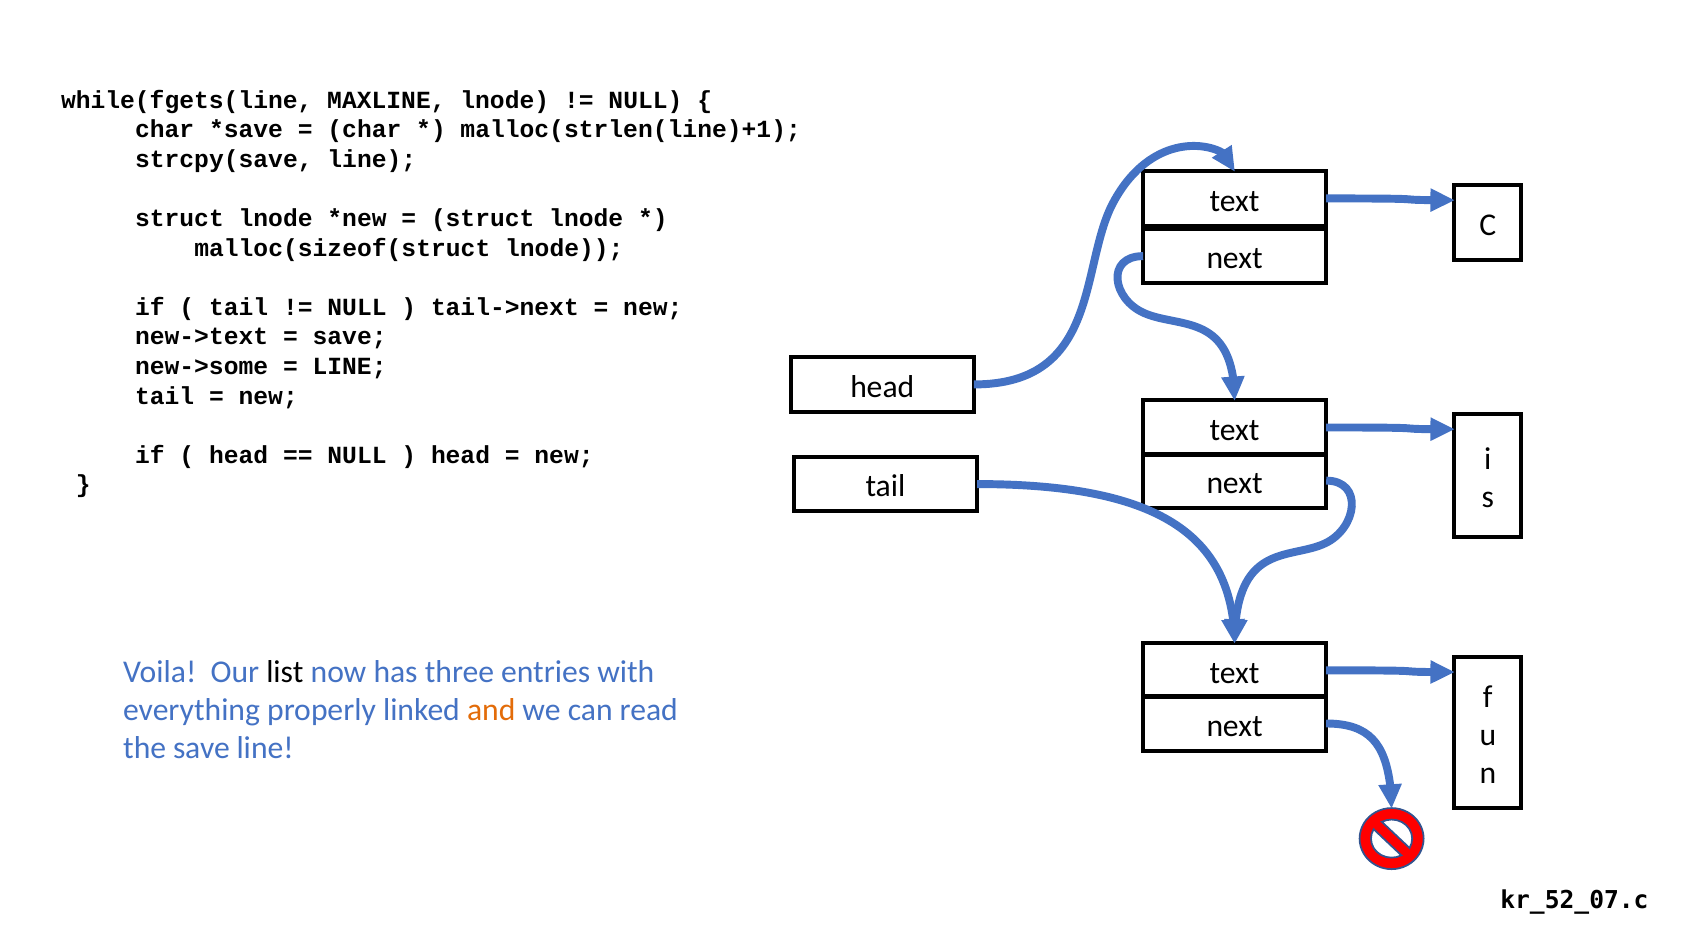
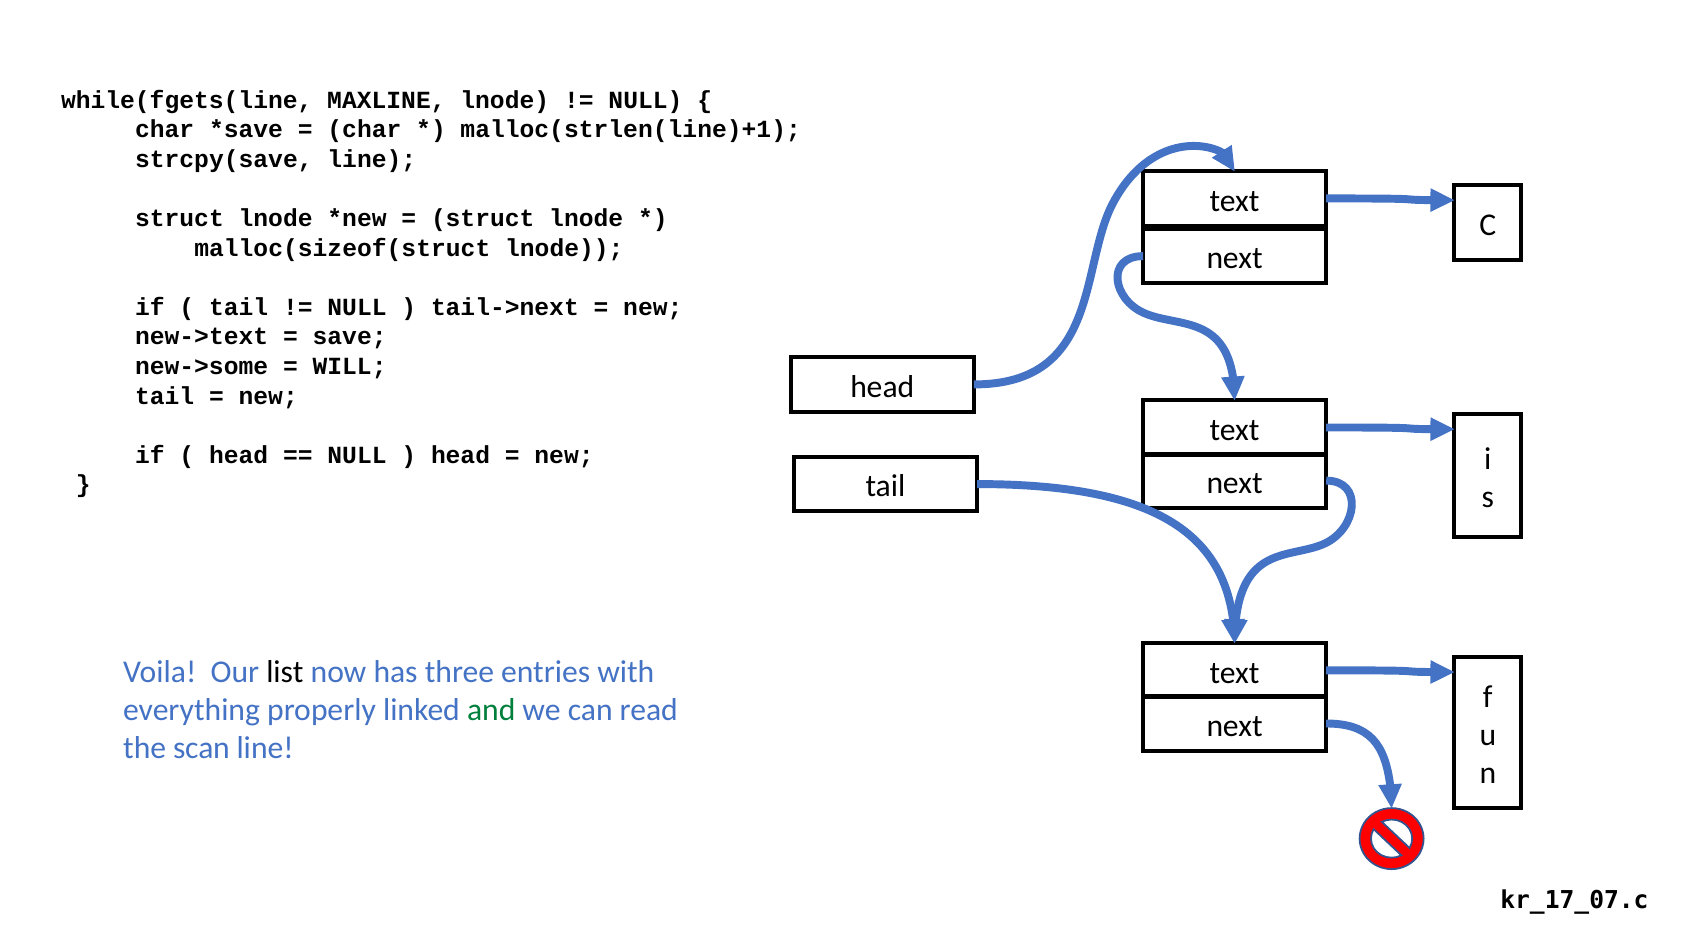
LINE: LINE -> WILL (350, 366)
and colour: orange -> green (491, 710)
the save: save -> scan (201, 748)
kr_52_07.c: kr_52_07.c -> kr_17_07.c (1574, 900)
